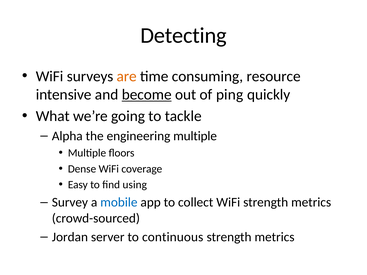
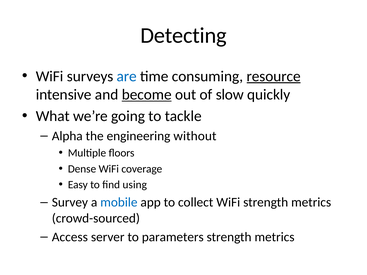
are colour: orange -> blue (127, 76)
resource underline: none -> present (274, 76)
ping: ping -> slow (230, 95)
engineering multiple: multiple -> without (195, 136)
Jordan: Jordan -> Access (70, 237)
continuous: continuous -> parameters (173, 237)
